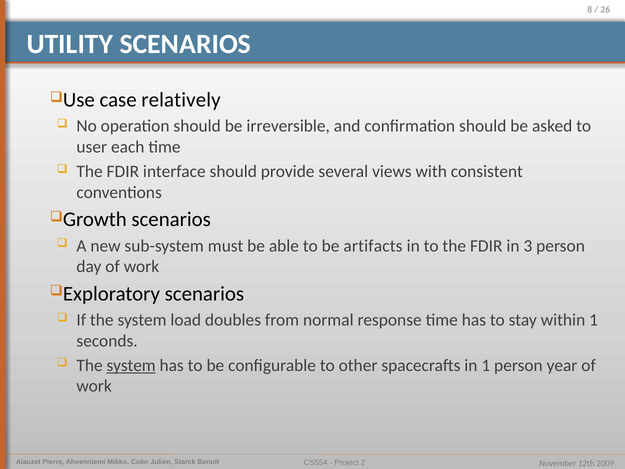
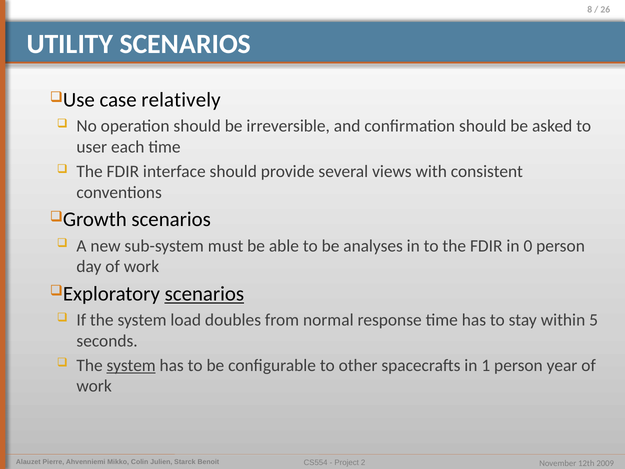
artifacts: artifacts -> analyses (373, 246)
3: 3 -> 0 (528, 246)
scenarios underline: none -> present (204, 294)
within 1: 1 -> 5 (594, 320)
